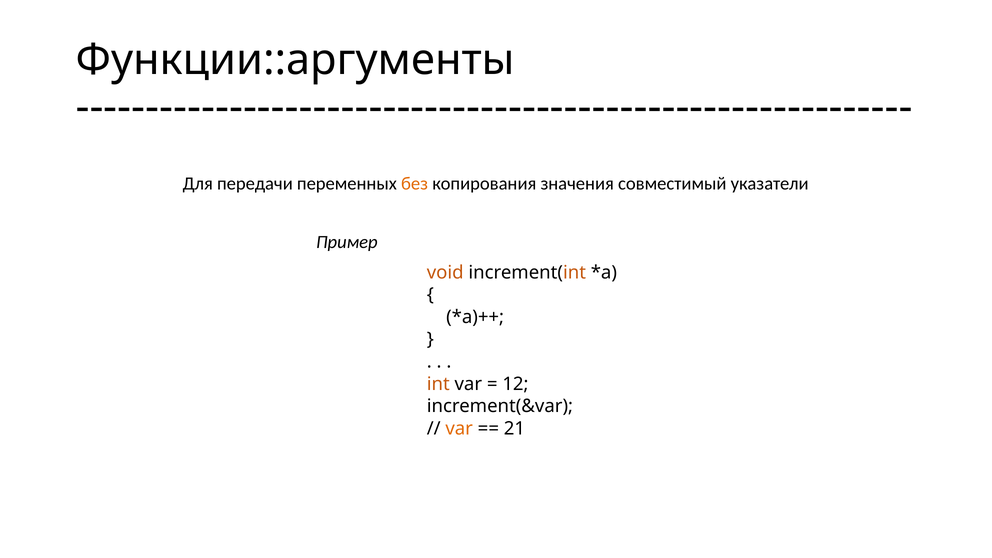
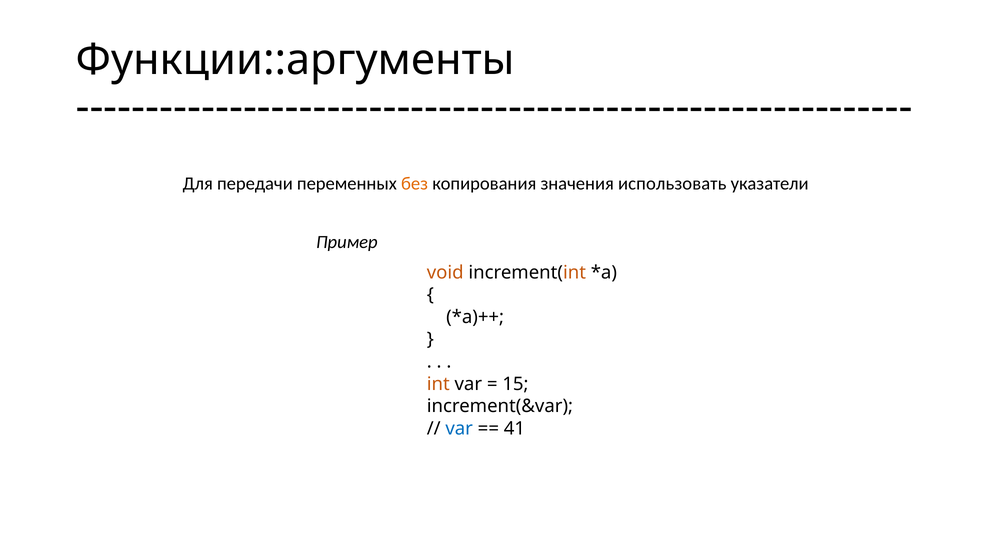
совместимый: совместимый -> использовать (672, 184)
12: 12 -> 15 (515, 384)
var colour: orange -> blue (459, 429)
21: 21 -> 41 (514, 429)
